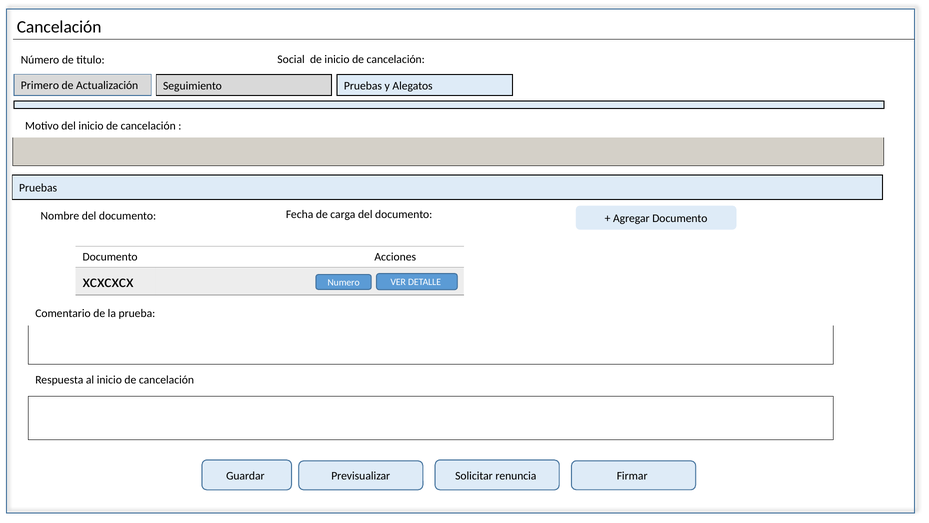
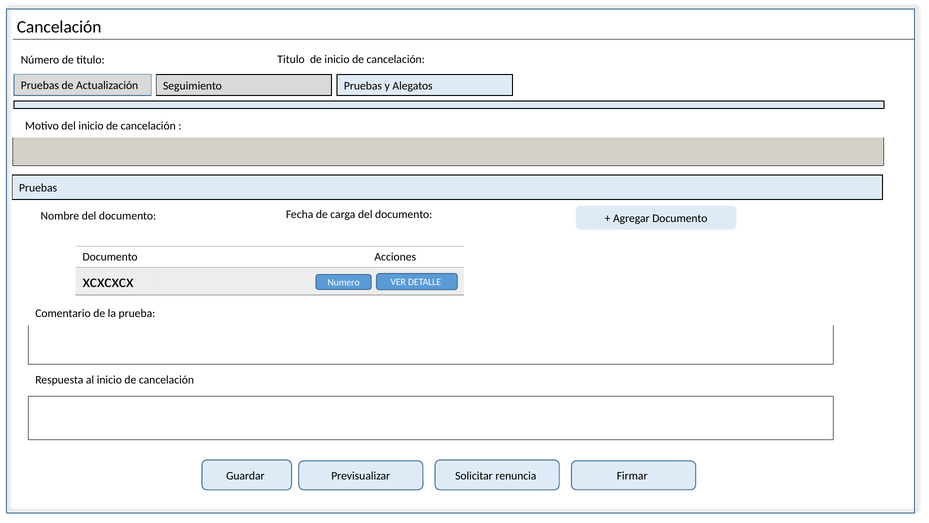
Social: Social -> Titulo (291, 59)
Primero: Primero -> Pruebas (40, 86)
